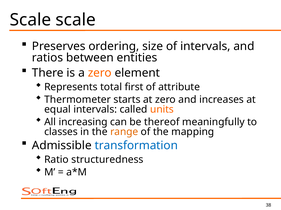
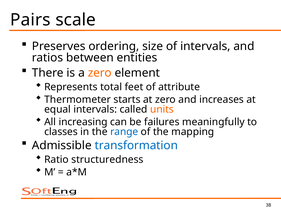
Scale: Scale -> Pairs (30, 20)
first: first -> feet (134, 87)
thereof: thereof -> failures (162, 122)
range colour: orange -> blue (124, 132)
